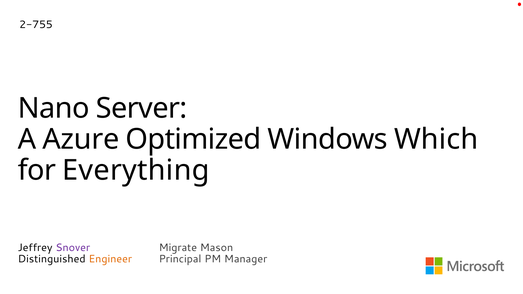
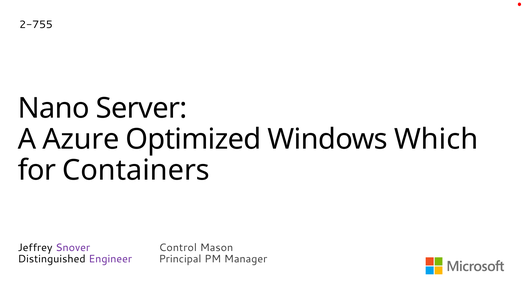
Everything: Everything -> Containers (136, 171)
Migrate: Migrate -> Control (178, 248)
Engineer colour: orange -> purple (110, 259)
